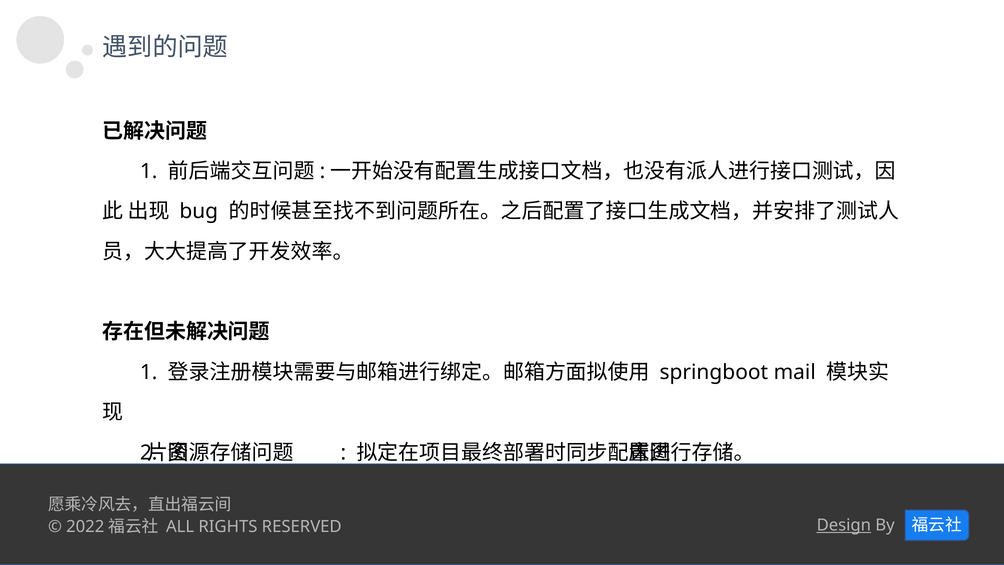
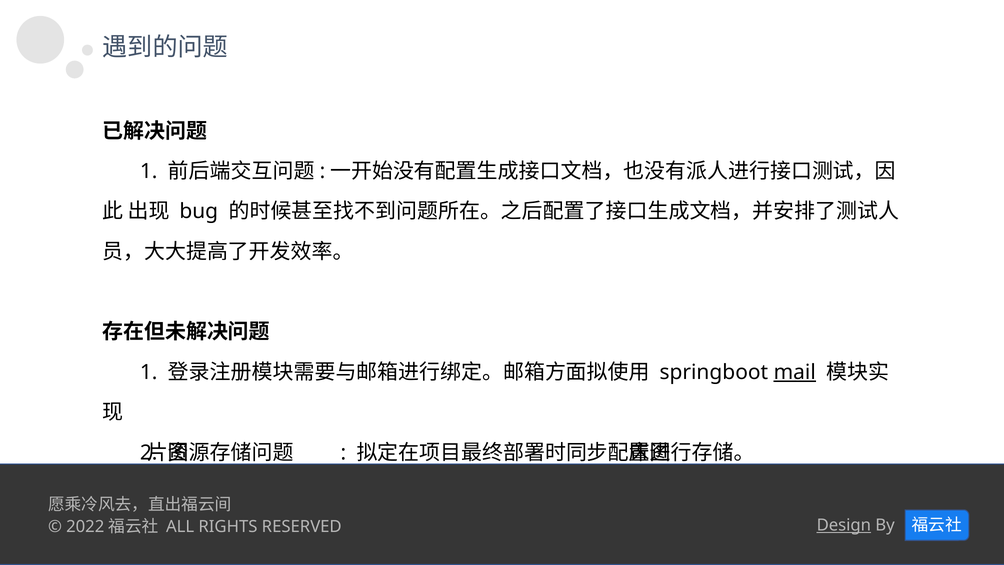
mail underline: none -> present (795, 372)
